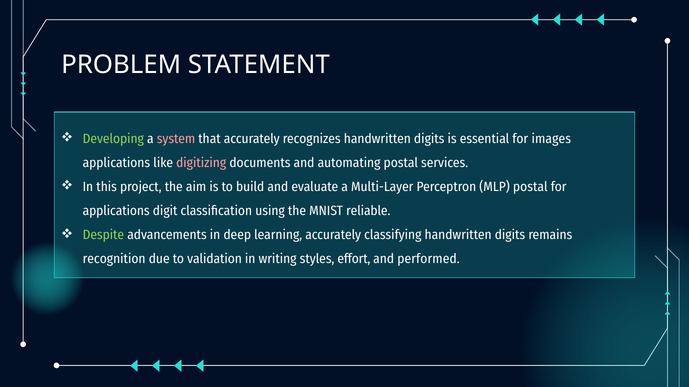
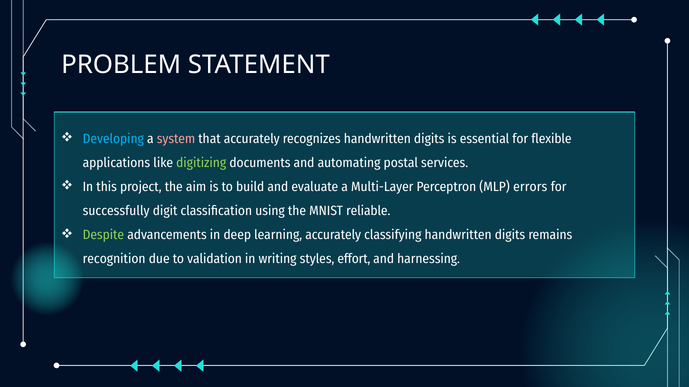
Developing colour: light green -> light blue (113, 139)
images: images -> flexible (551, 139)
digitizing colour: pink -> light green (201, 163)
MLP postal: postal -> errors (530, 187)
applications: applications -> successfully (116, 211)
performed: performed -> harnessing (429, 259)
